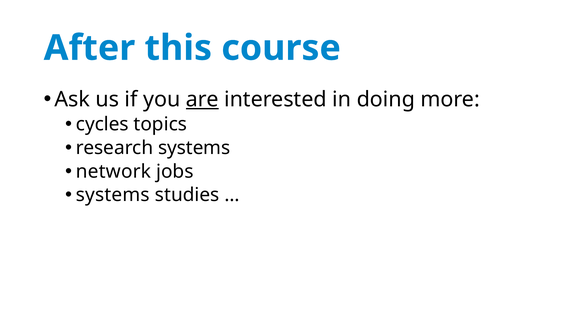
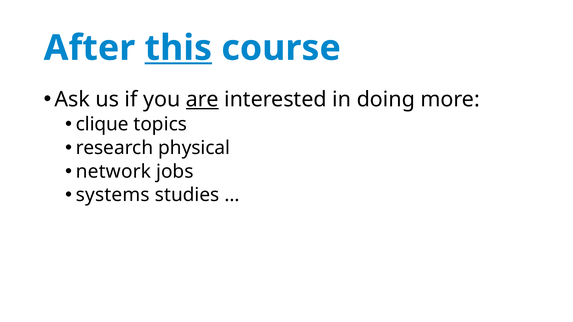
this underline: none -> present (178, 48)
cycles: cycles -> clique (102, 124)
research systems: systems -> physical (194, 148)
